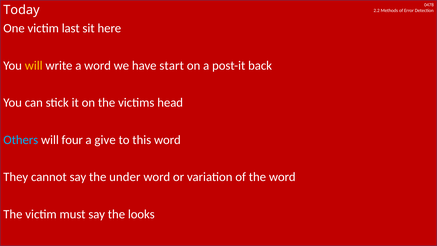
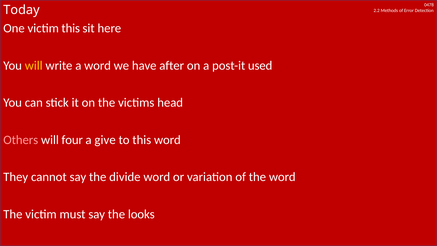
victim last: last -> this (71, 28)
start: start -> after (172, 66)
back: back -> used (260, 66)
Others colour: light blue -> pink (21, 140)
under: under -> divide (125, 177)
